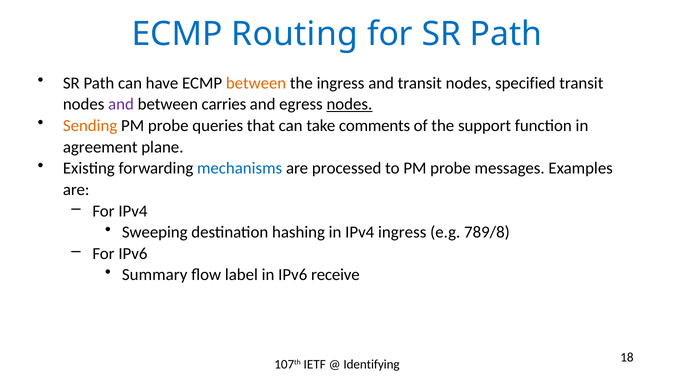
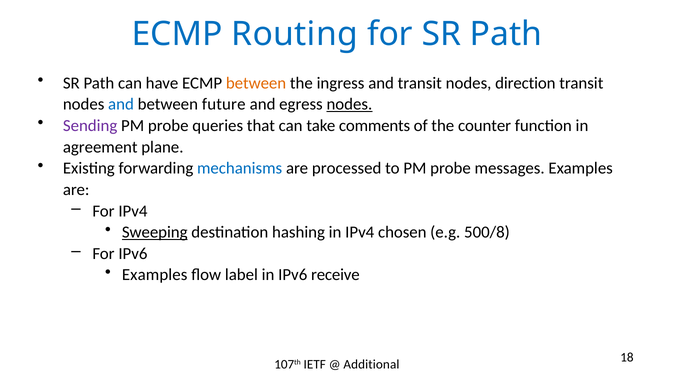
specified: specified -> direction (525, 83)
and colour: purple -> blue (121, 104)
carries: carries -> future (224, 104)
Sending colour: orange -> purple (90, 126)
support: support -> counter (485, 126)
Sweeping underline: none -> present (155, 232)
IPv4 ingress: ingress -> chosen (402, 232)
789/8: 789/8 -> 500/8 (487, 232)
Summary: Summary -> Examples (155, 275)
Identifying: Identifying -> Additional (371, 365)
